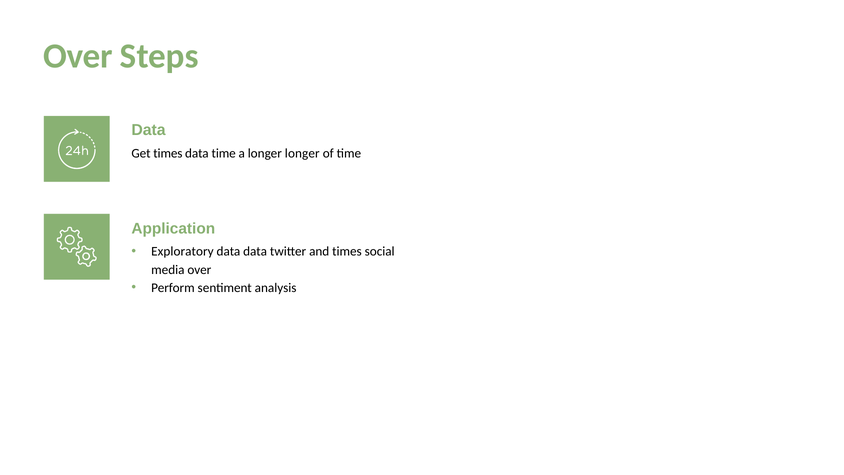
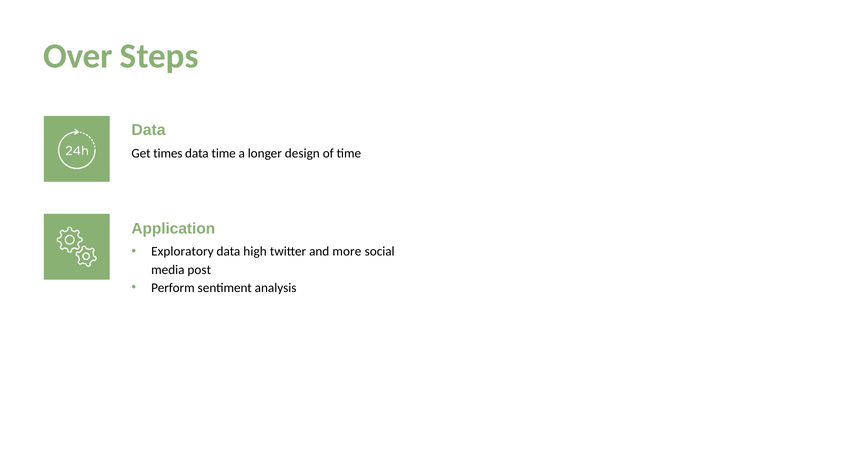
longer longer: longer -> design (302, 153)
data data: data -> high (255, 251)
and times: times -> more (347, 251)
media over: over -> post (199, 270)
